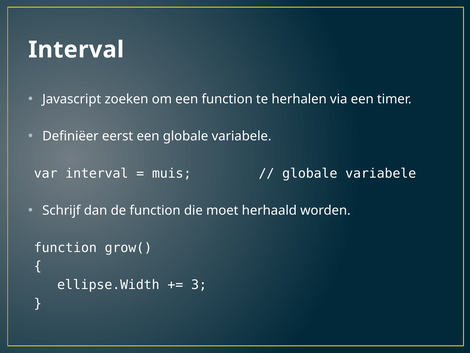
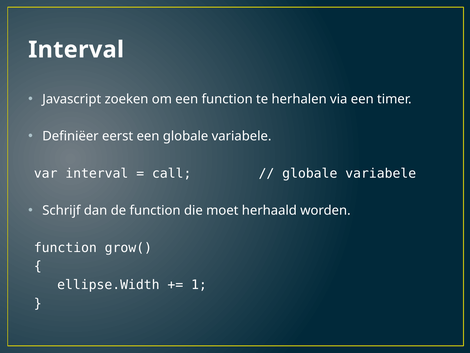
muis: muis -> call (172, 173)
3: 3 -> 1 (199, 284)
